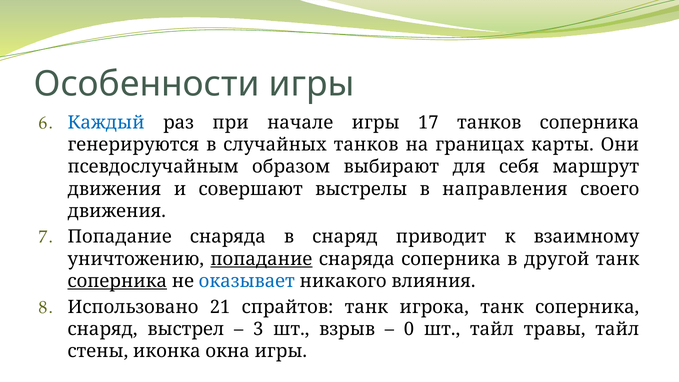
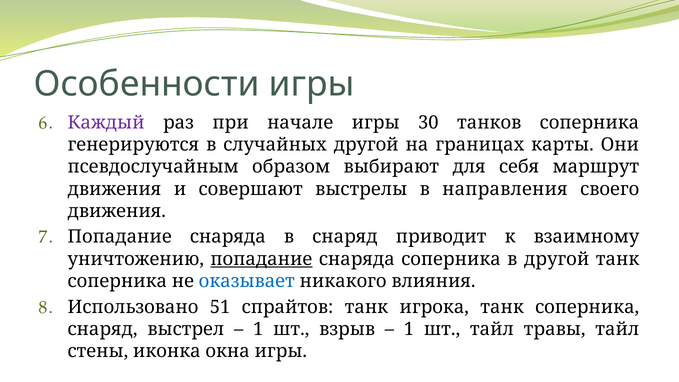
Каждый colour: blue -> purple (106, 123)
17: 17 -> 30 (428, 123)
случайных танков: танков -> другой (366, 145)
соперника underline: present -> none (117, 281)
21: 21 -> 51 (220, 307)
3: 3 -> 1 (258, 329)
0: 0 -> 1 (409, 329)
